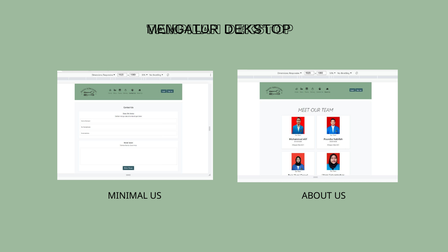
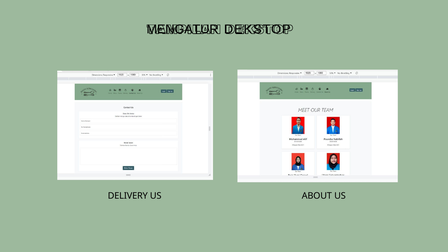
MINIMAL: MINIMAL -> DELIVERY (128, 196)
